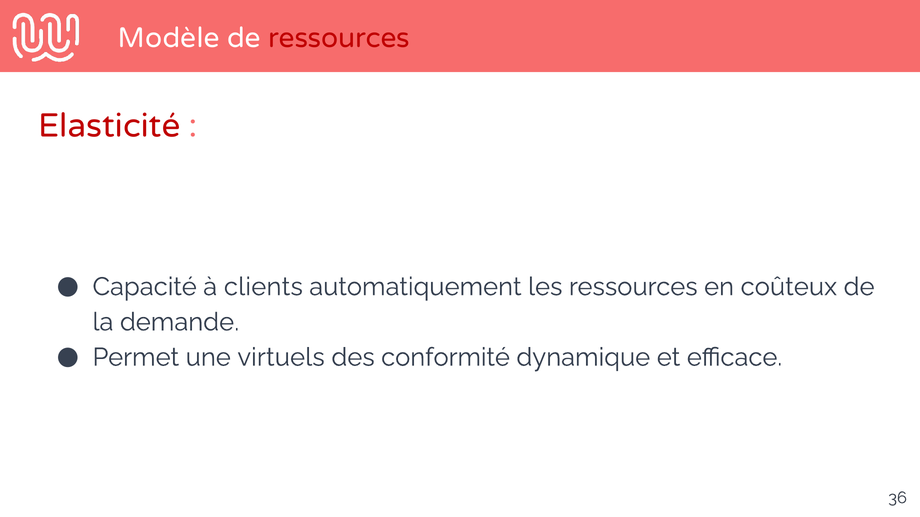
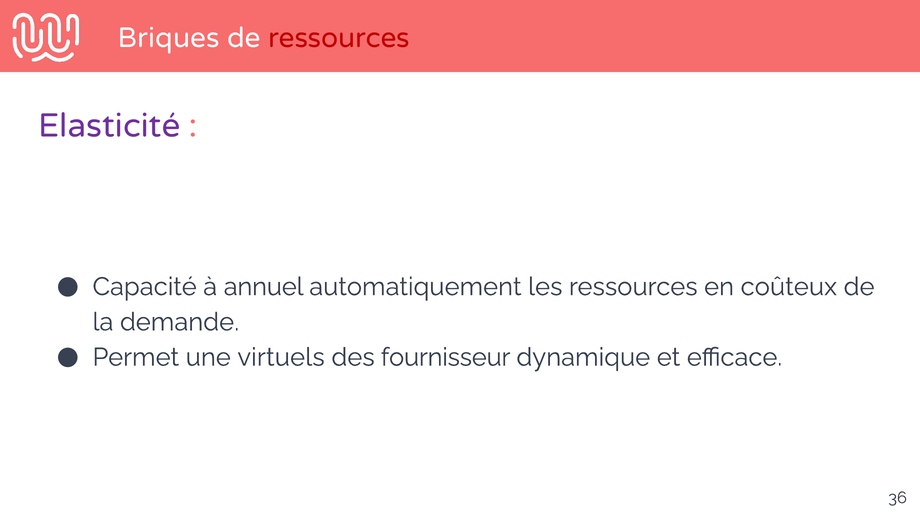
Modèle: Modèle -> Briques (169, 38)
Elasticité colour: red -> purple (109, 126)
clients: clients -> annuel (264, 287)
conformité: conformité -> fournisseur (446, 358)
